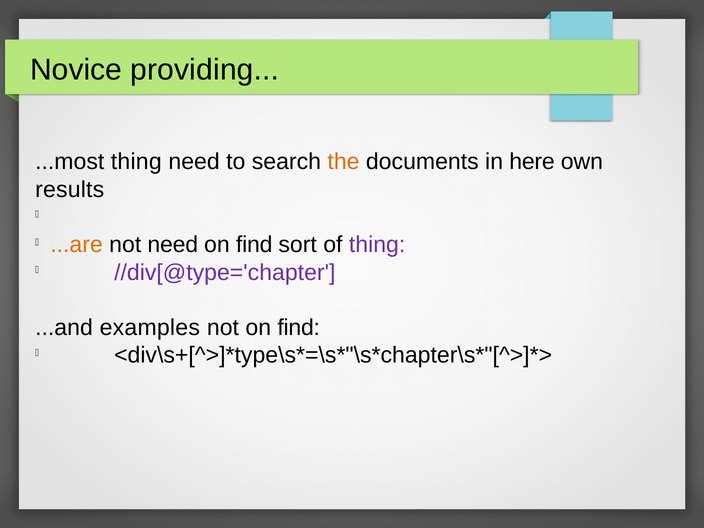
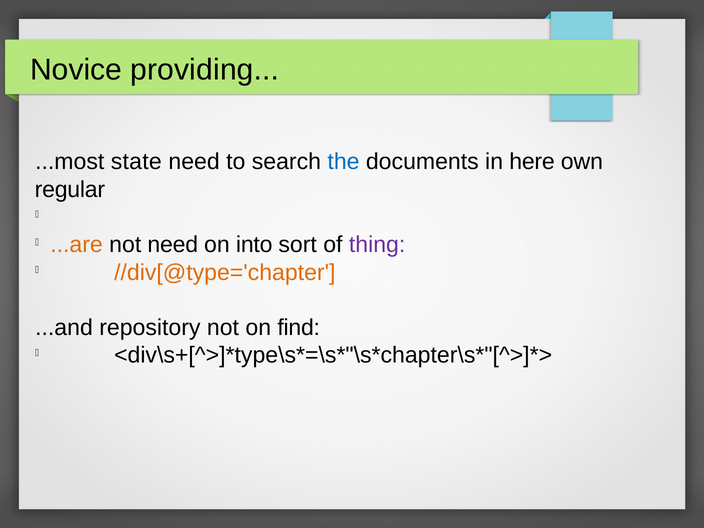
...most thing: thing -> state (136, 162)
the colour: orange -> blue (344, 162)
results: results -> regular (70, 189)
find: find -> into (254, 245)
//div[@type='chapter colour: purple -> orange (225, 272)
examples: examples -> repository (150, 328)
